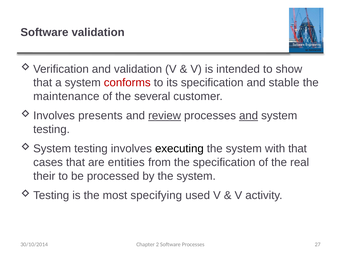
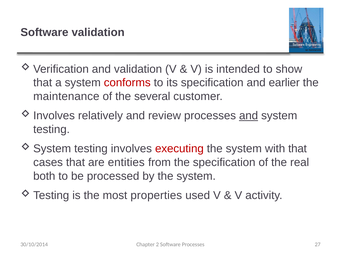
stable: stable -> earlier (284, 83)
presents: presents -> relatively (100, 116)
review underline: present -> none (165, 116)
executing colour: black -> red (179, 149)
their: their -> both (44, 176)
specifying: specifying -> properties (156, 195)
